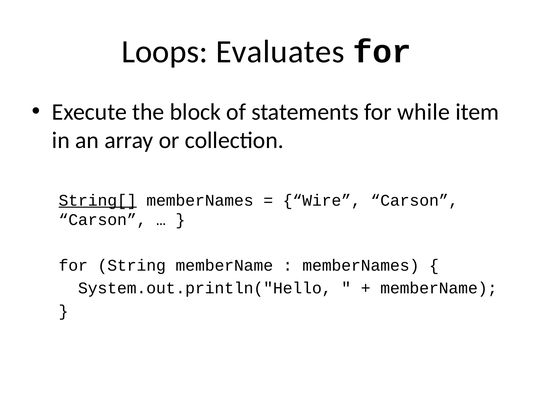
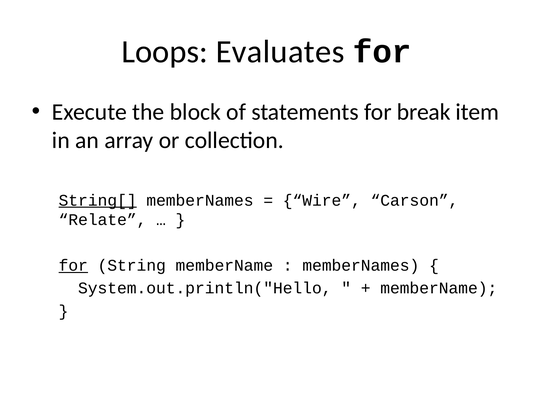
while: while -> break (424, 112)
Carson: Carson -> Relate (103, 220)
for underline: none -> present (73, 265)
